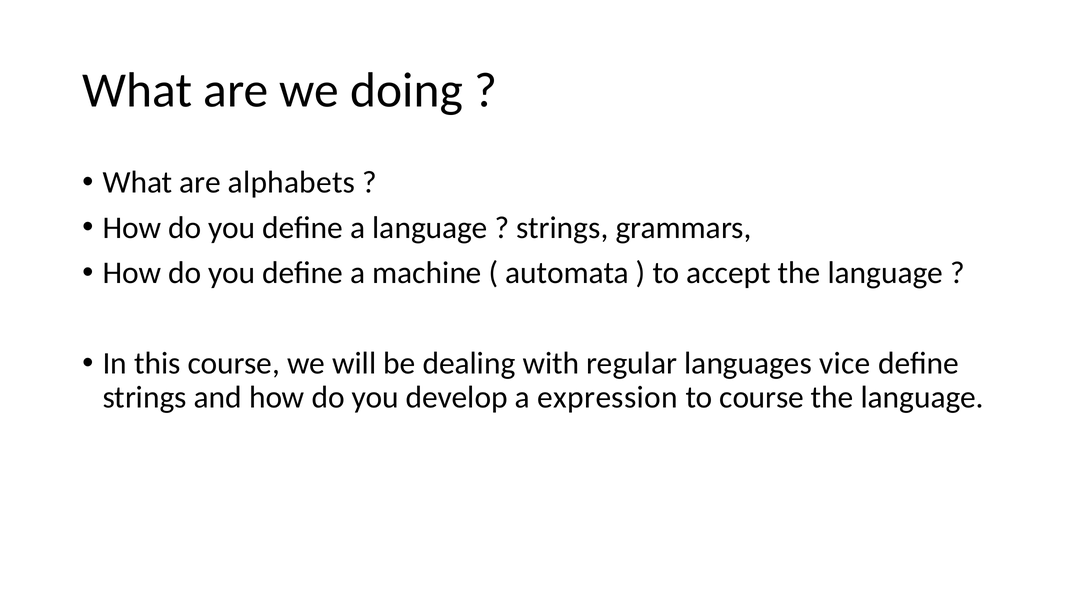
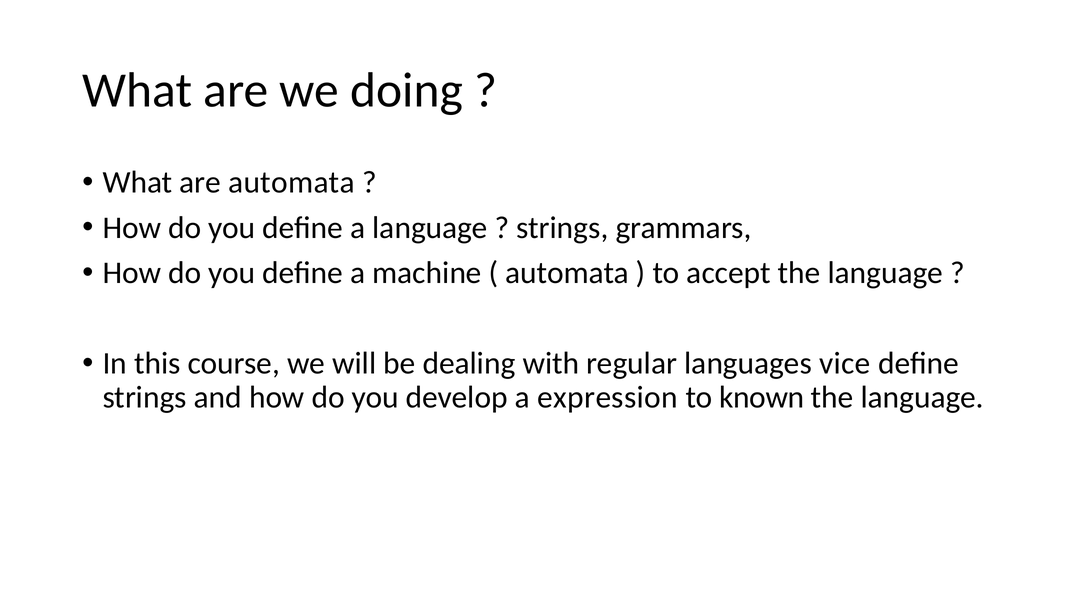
are alphabets: alphabets -> automata (292, 183)
to course: course -> known (762, 398)
